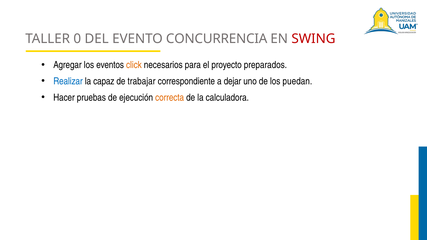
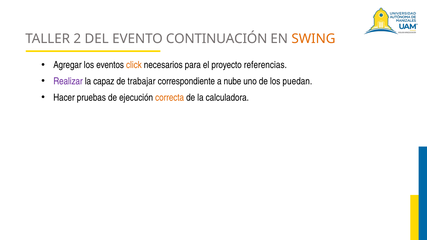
0: 0 -> 2 (77, 39)
CONCURRENCIA: CONCURRENCIA -> CONTINUACIÓN (217, 39)
SWING colour: red -> orange (313, 39)
preparados: preparados -> referencias (265, 65)
Realizar colour: blue -> purple (68, 81)
dejar: dejar -> nube (233, 81)
